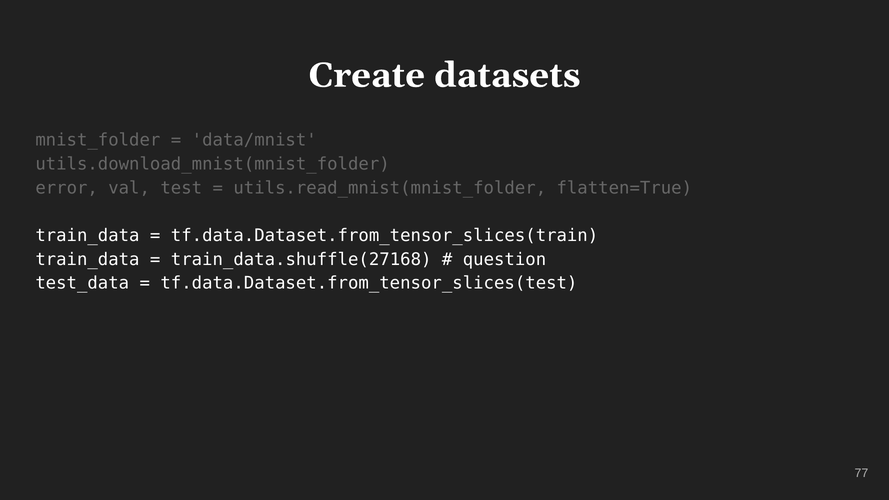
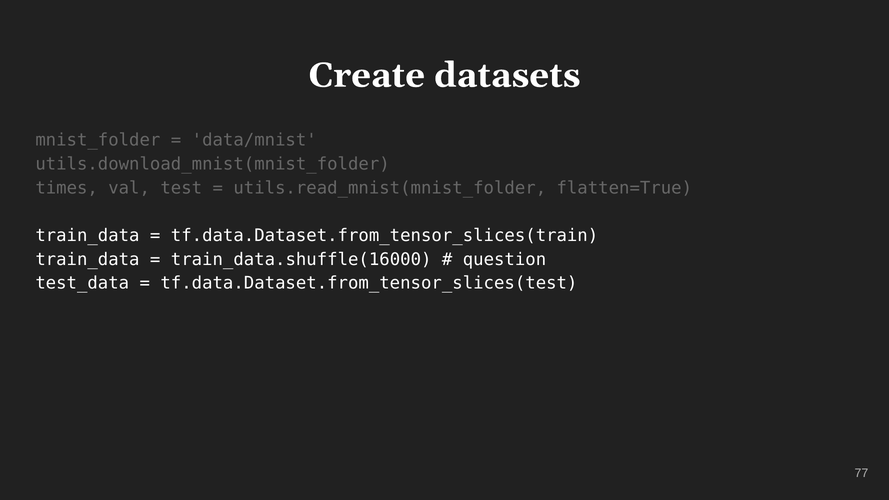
error: error -> times (67, 188)
train_data.shuffle(27168: train_data.shuffle(27168 -> train_data.shuffle(16000 (301, 259)
